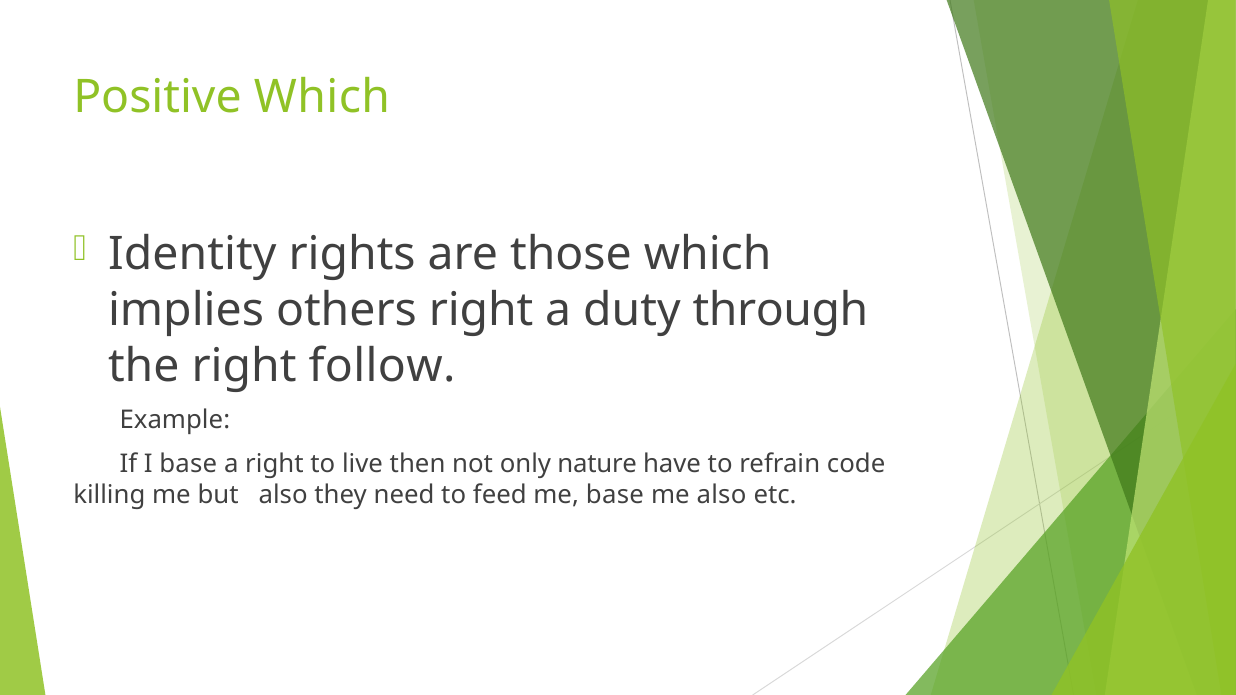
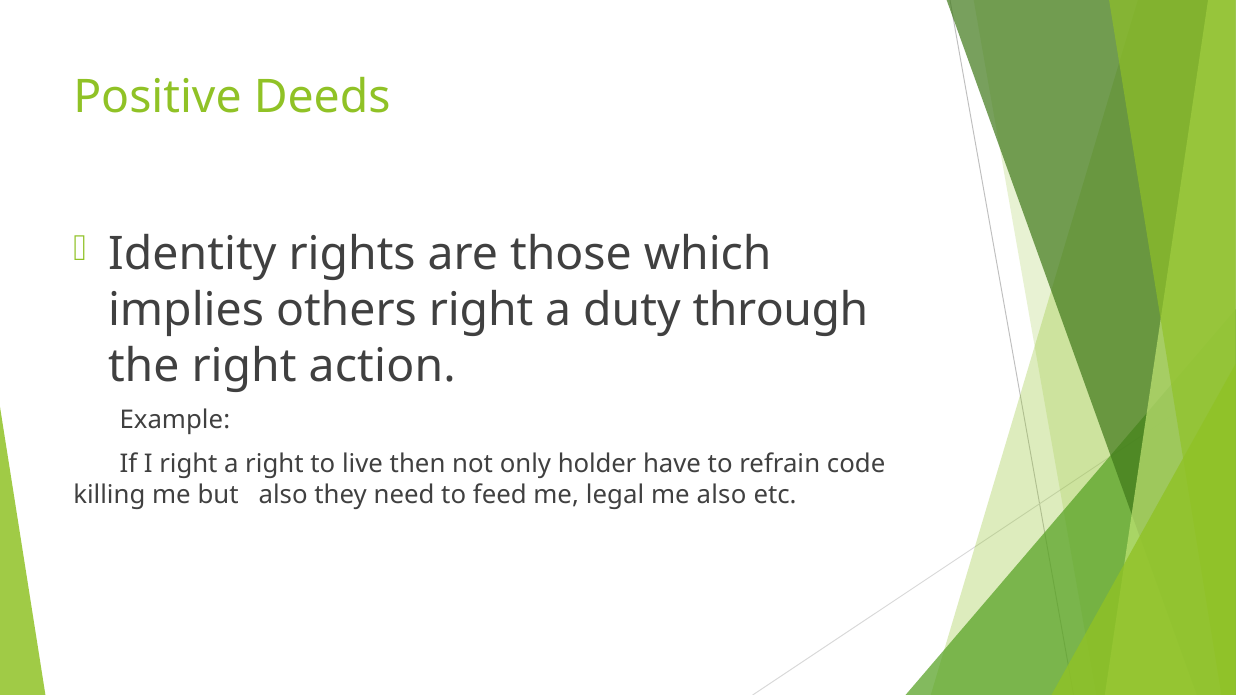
Positive Which: Which -> Deeds (322, 97)
follow: follow -> action (382, 366)
I base: base -> right (188, 464)
nature: nature -> holder (597, 464)
me base: base -> legal (615, 495)
